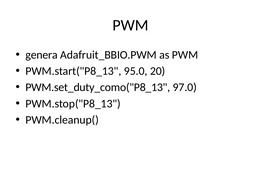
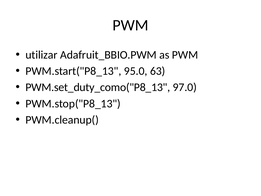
genera: genera -> utilizar (41, 55)
20: 20 -> 63 (158, 71)
